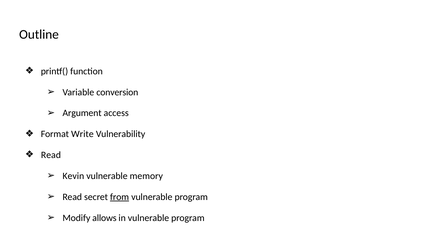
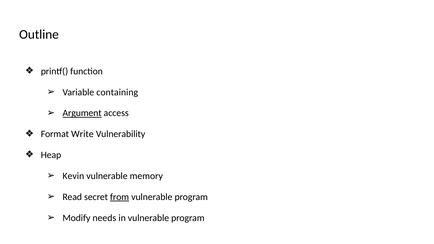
conversion: conversion -> containing (117, 92)
Argument underline: none -> present (82, 113)
Read: Read -> Heap (51, 155)
allows: allows -> needs (104, 218)
